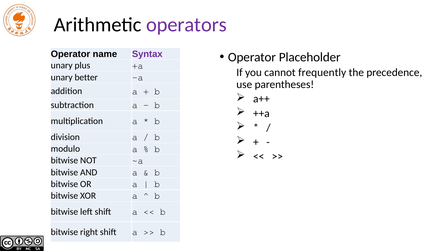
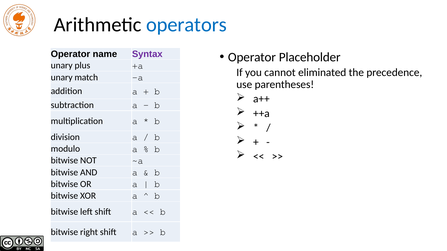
operators colour: purple -> blue (186, 25)
frequently: frequently -> eliminated (322, 73)
better: better -> match (86, 77)
